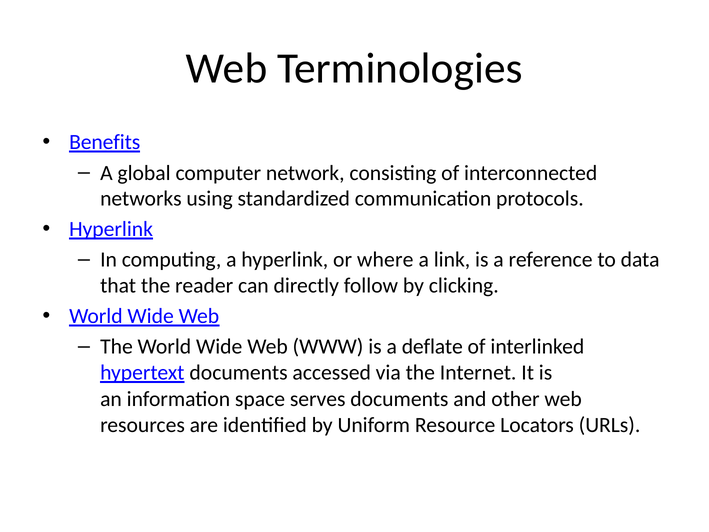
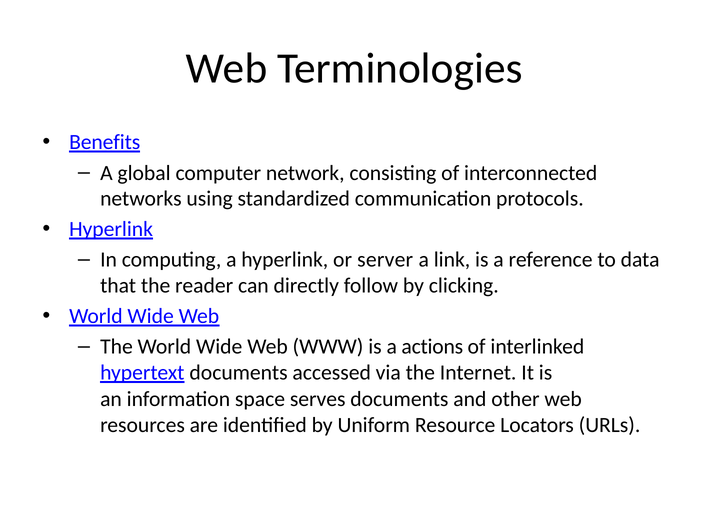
where: where -> server (385, 260)
deflate: deflate -> actions (432, 347)
